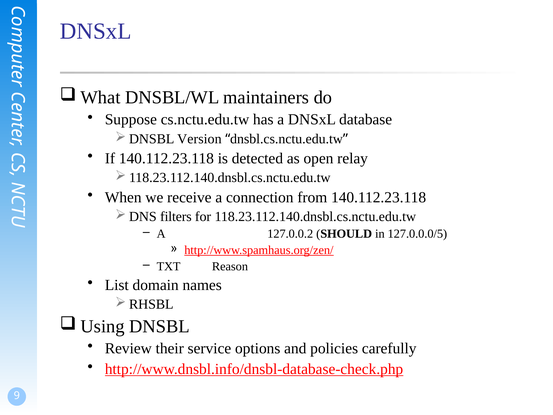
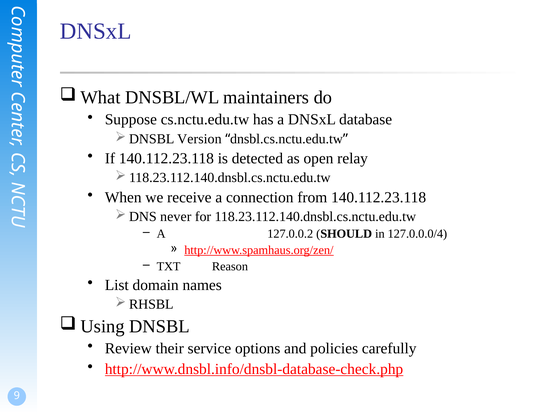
filters: filters -> never (176, 216)
127.0.0.0/5: 127.0.0.0/5 -> 127.0.0.0/4 (417, 234)
